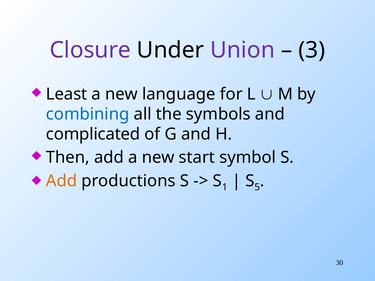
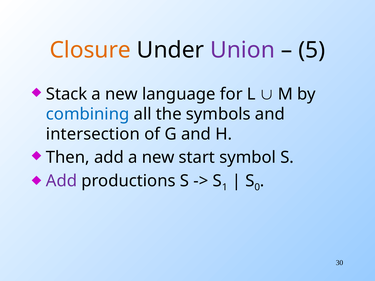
Closure colour: purple -> orange (90, 50)
3: 3 -> 5 (312, 50)
Least: Least -> Stack (67, 94)
complicated: complicated -> intersection (93, 134)
Add colour: orange -> purple (62, 181)
5: 5 -> 0 (257, 187)
